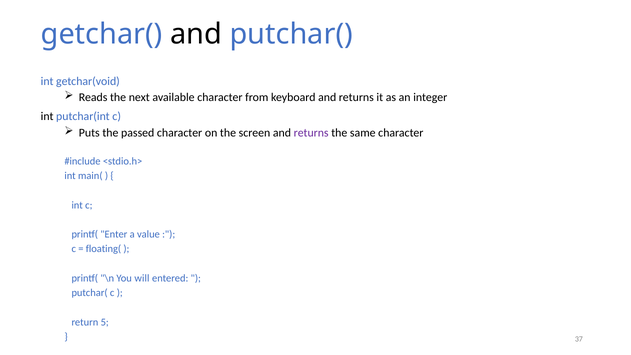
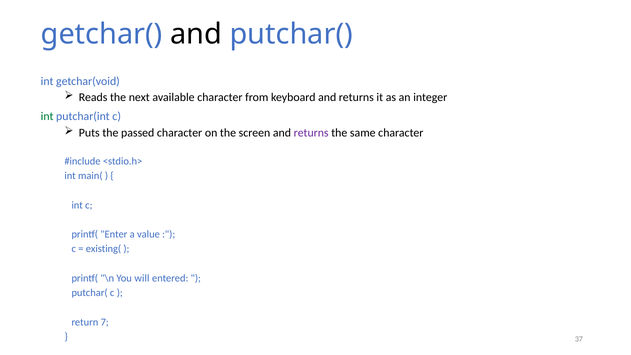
int colour: black -> green (47, 117)
floating(: floating( -> existing( (103, 249)
5: 5 -> 7 (105, 322)
